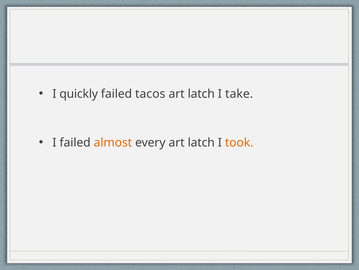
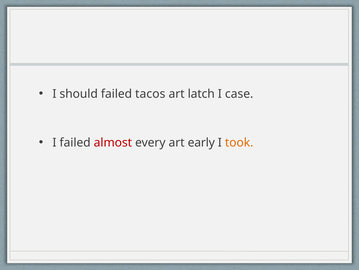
quickly: quickly -> should (79, 94)
take: take -> case (239, 94)
almost colour: orange -> red (113, 142)
every art latch: latch -> early (201, 142)
